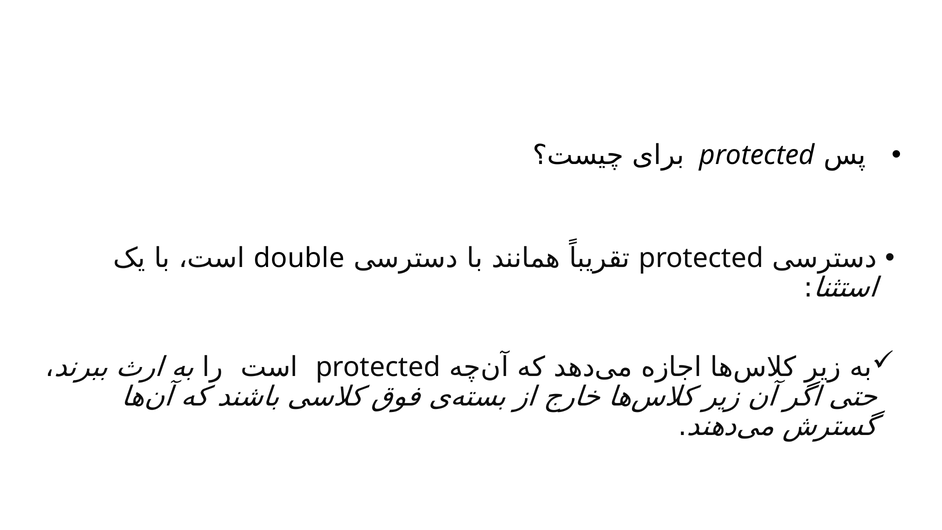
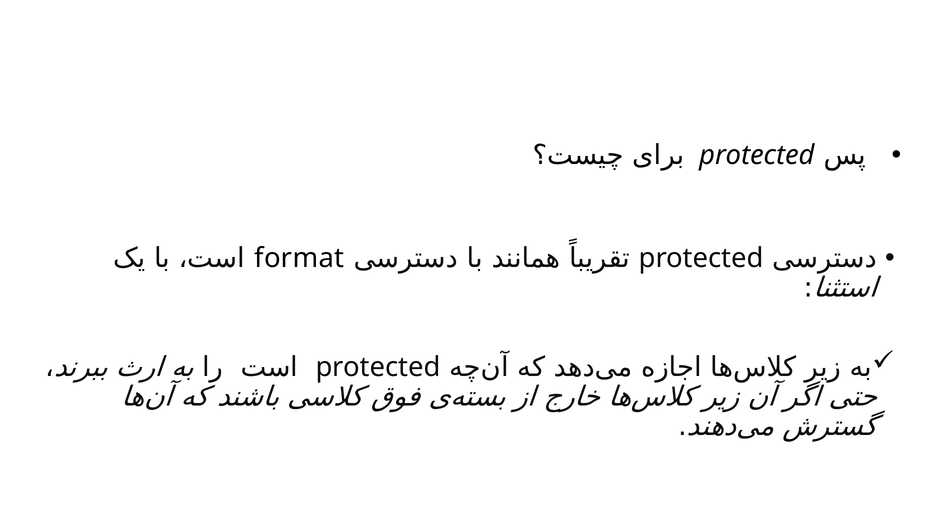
double: double -> format (299, 258)
